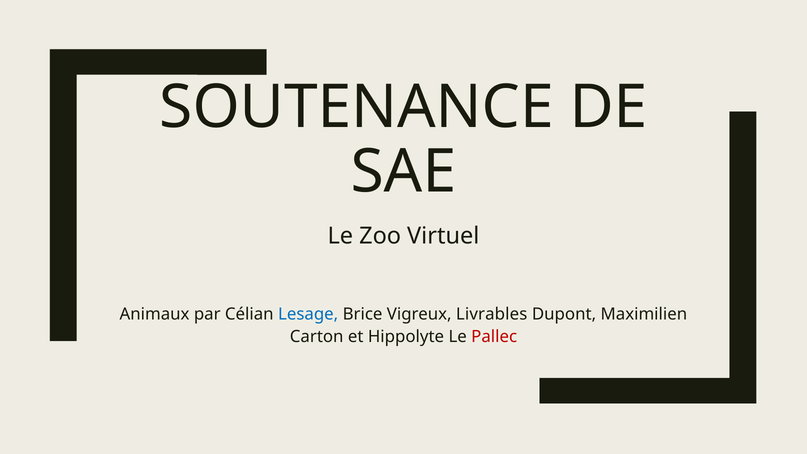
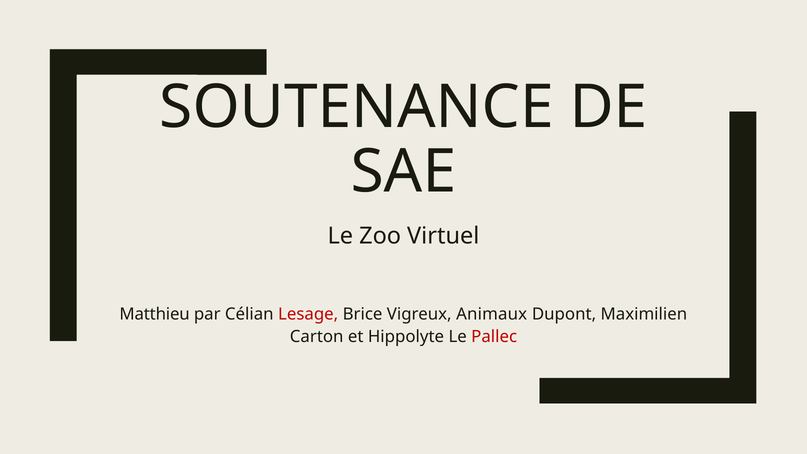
Animaux: Animaux -> Matthieu (155, 314)
Lesage colour: blue -> red (308, 314)
Livrables: Livrables -> Animaux (492, 314)
